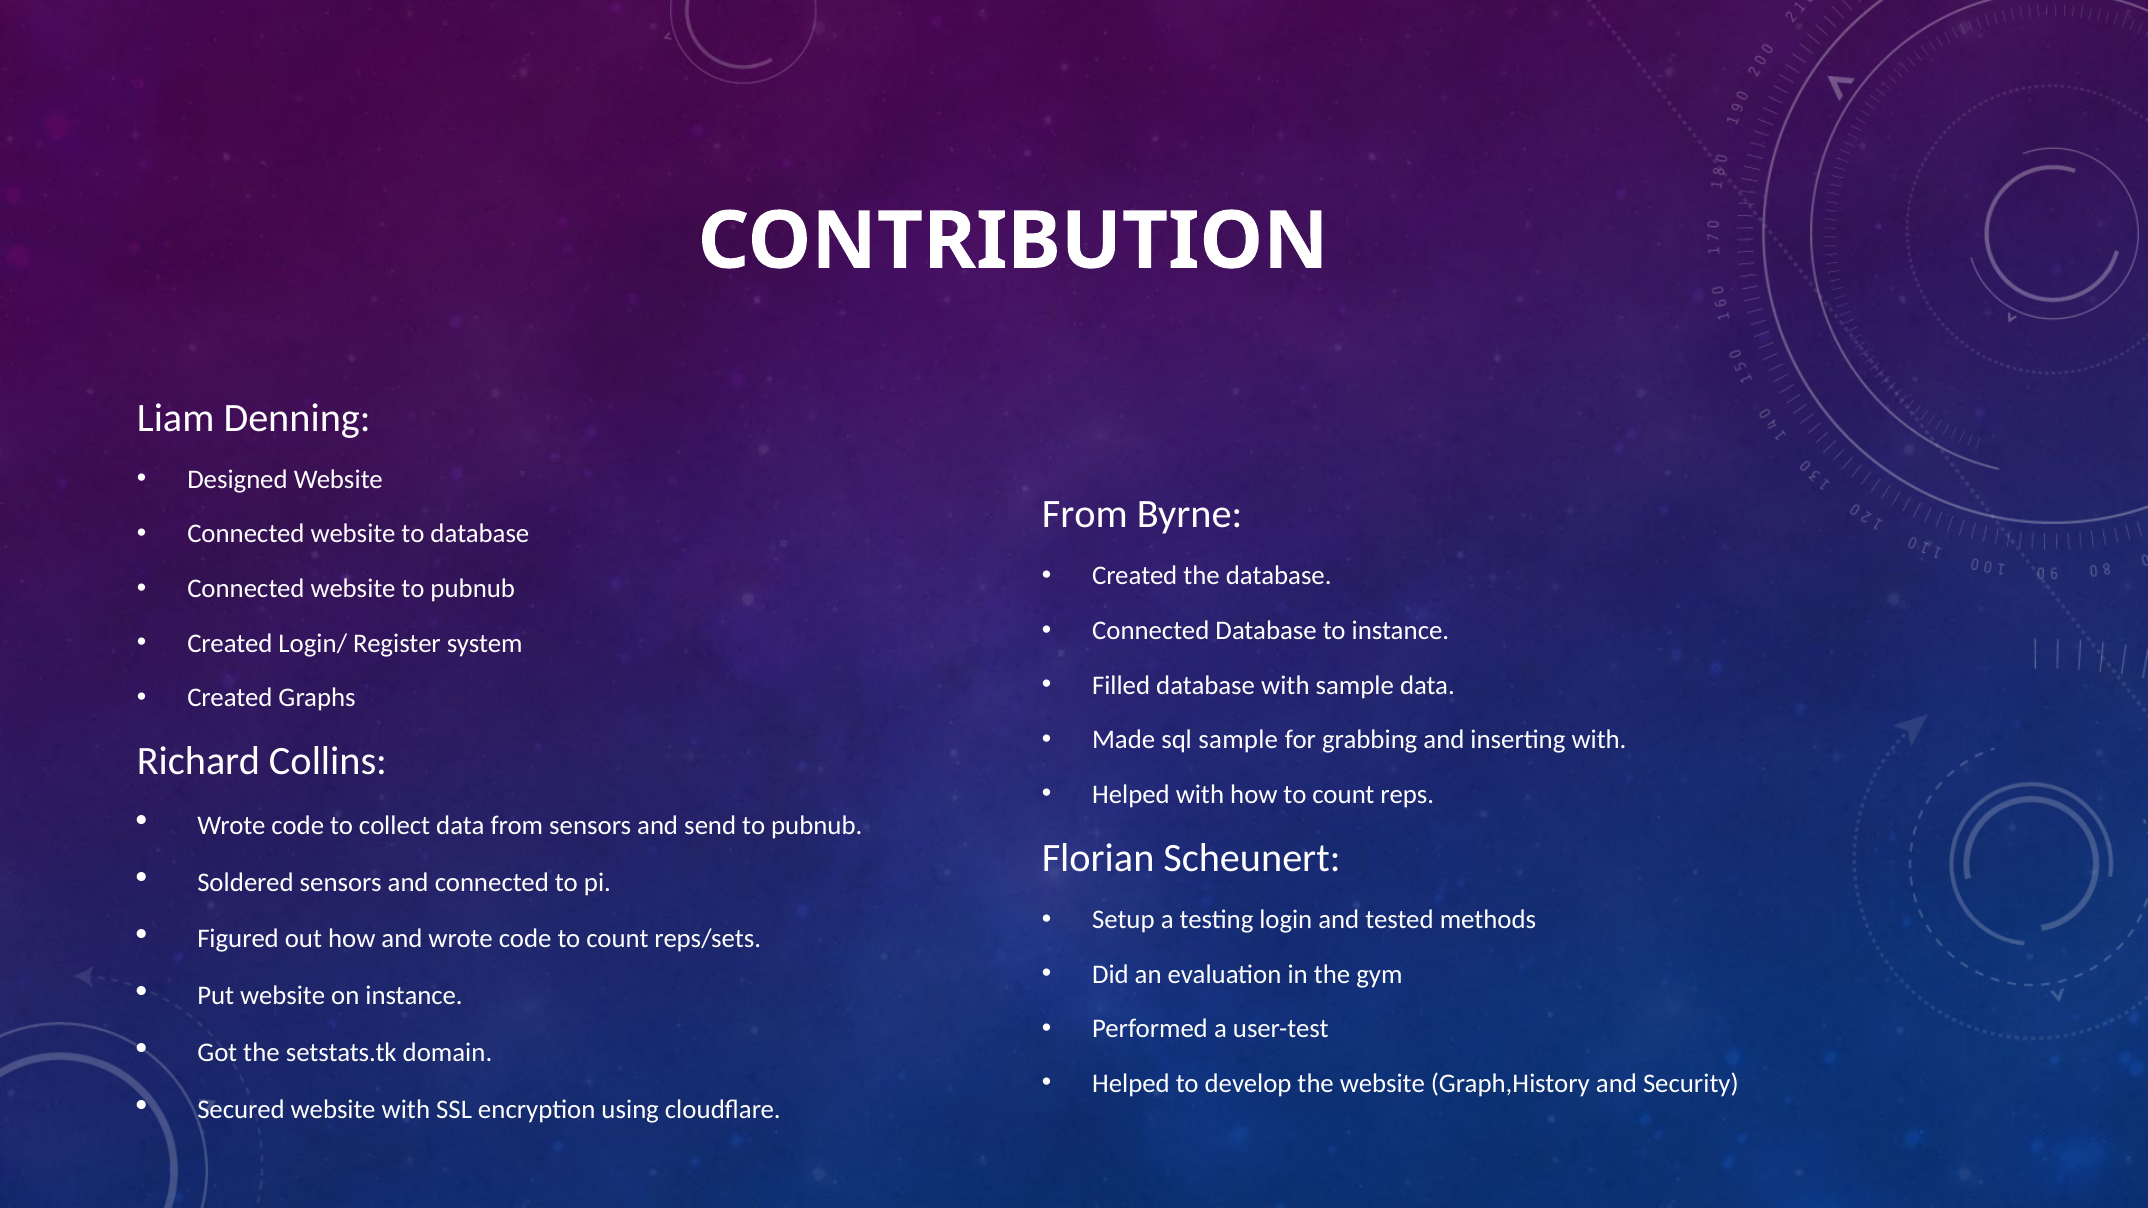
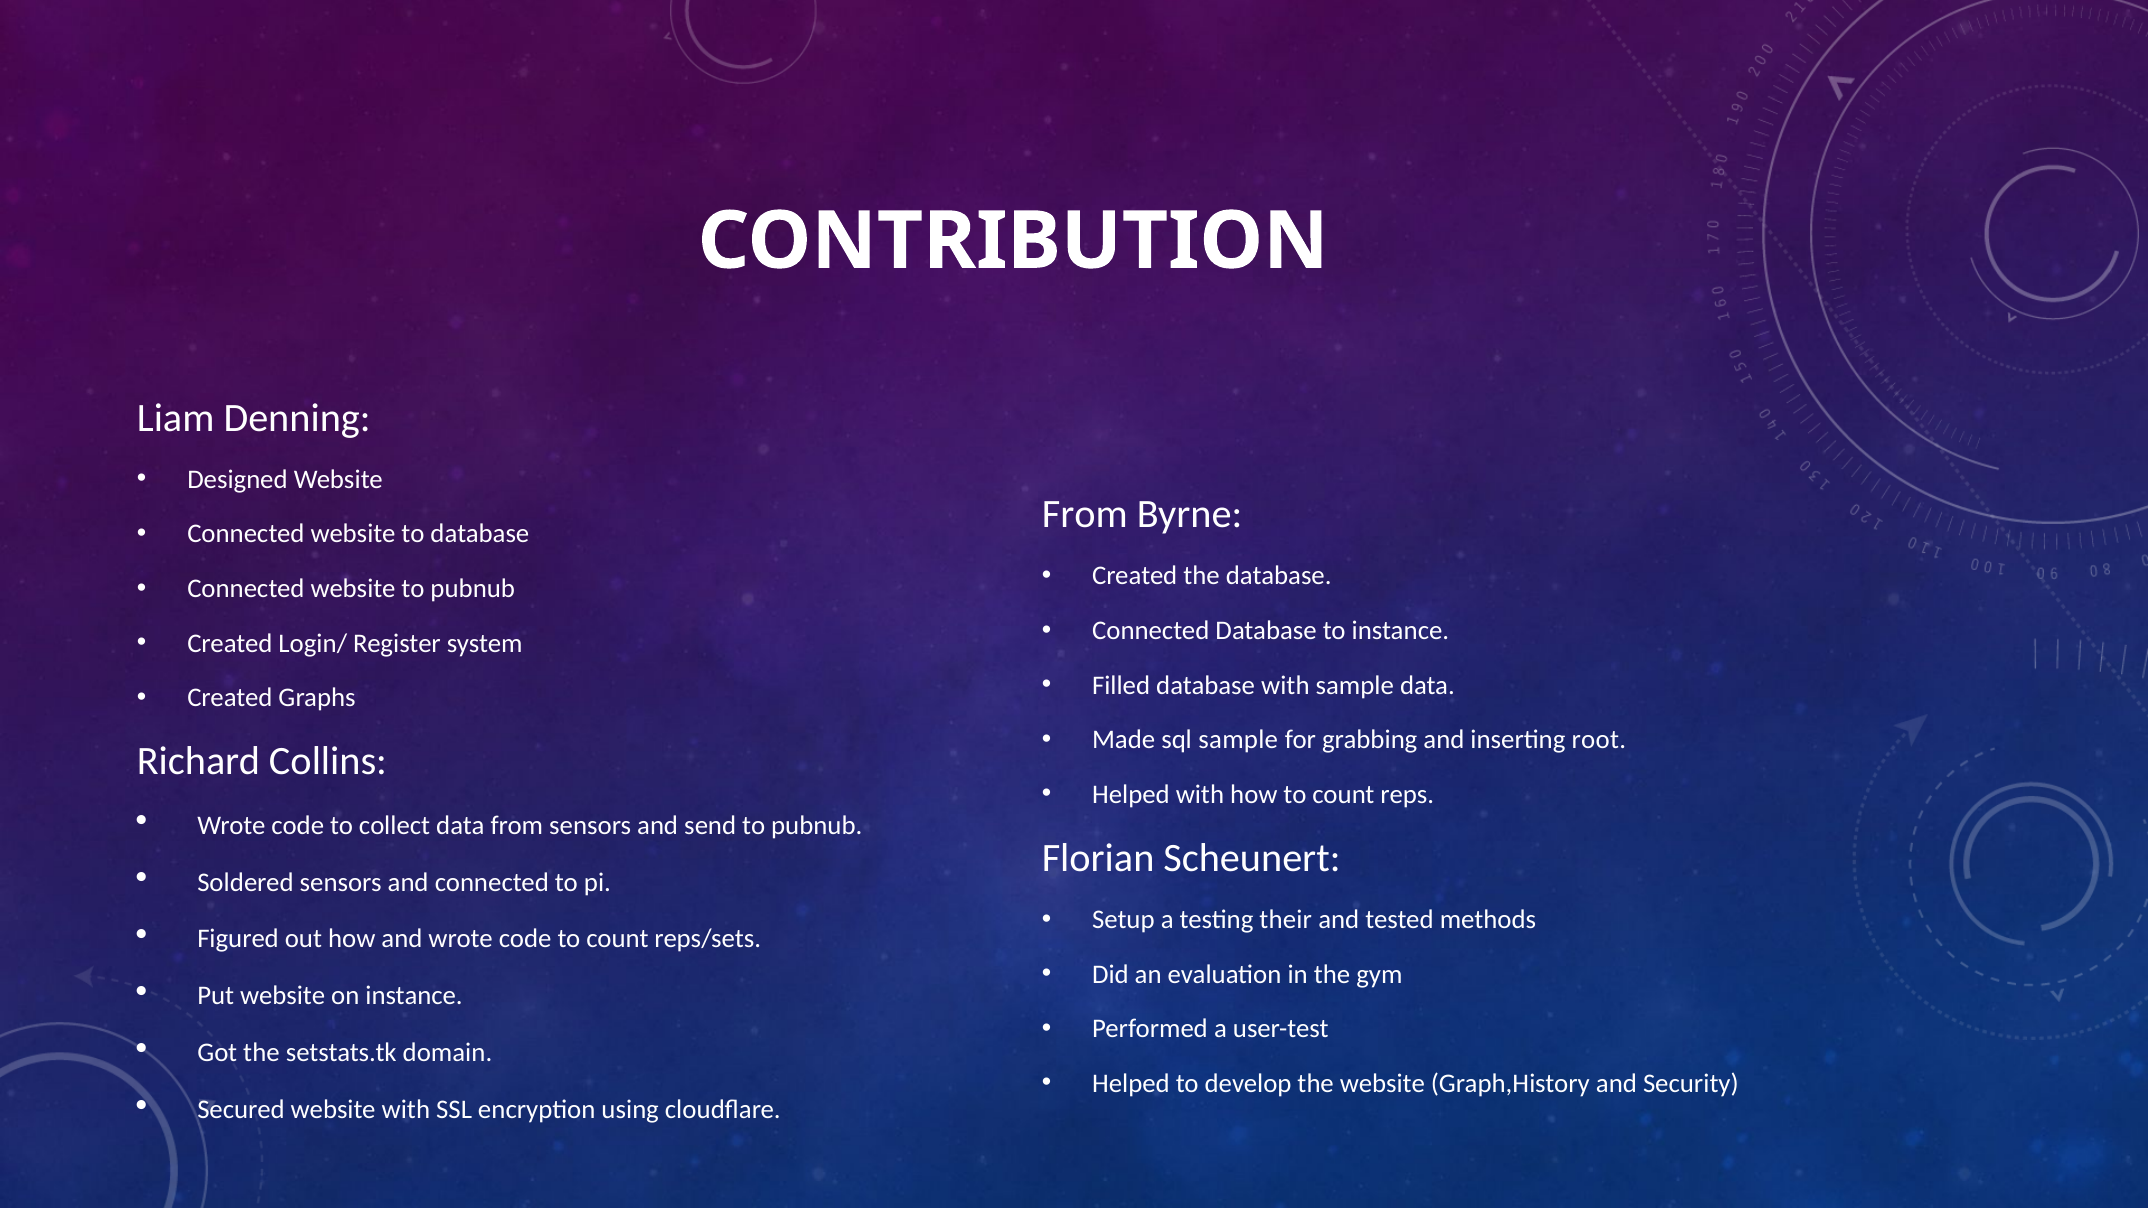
inserting with: with -> root (1599, 740)
login: login -> their (1286, 920)
